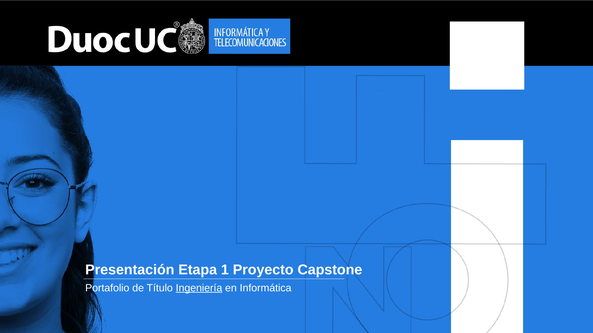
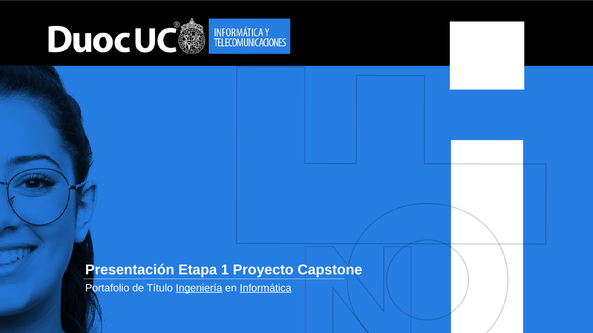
Informática underline: none -> present (266, 288)
